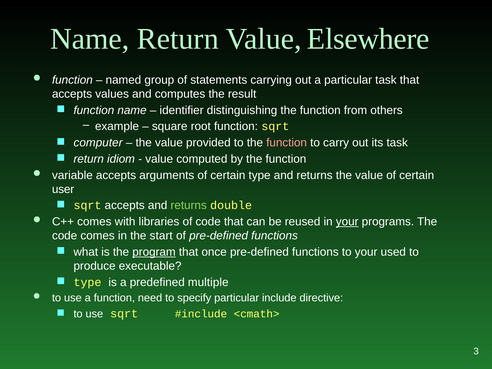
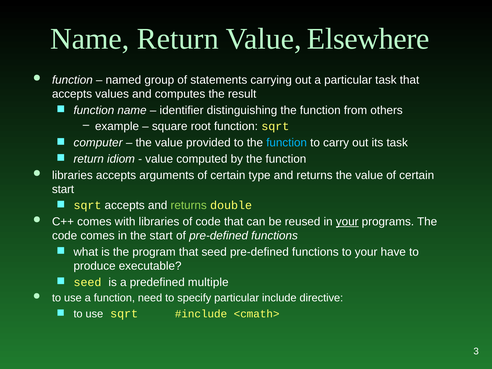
function colour: pink -> light blue (287, 143)
variable: variable -> libraries (72, 175)
user: user -> start (63, 189)
program underline: present -> none (154, 252)
that once: once -> seed (214, 252)
used: used -> have (393, 252)
type: type -> seed (87, 282)
